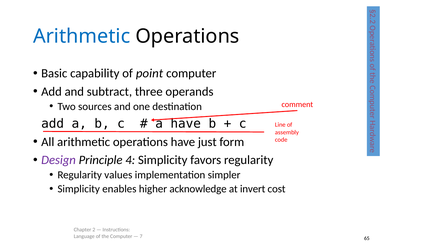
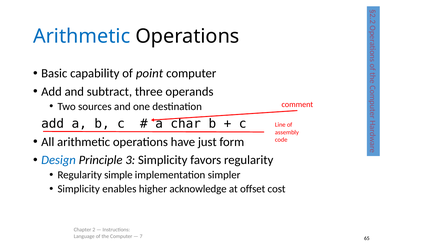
a have: have -> char (186, 124)
Design colour: purple -> blue (59, 160)
4: 4 -> 3 (130, 160)
values: values -> simple (118, 175)
invert: invert -> offset (253, 189)
